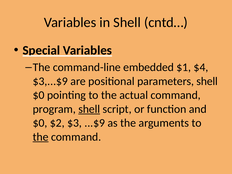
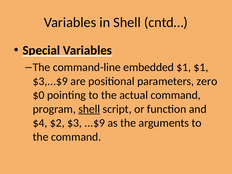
$1 $4: $4 -> $1 (201, 67)
parameters shell: shell -> zero (207, 81)
$0: $0 -> $4 (40, 123)
the underline: present -> none (41, 137)
